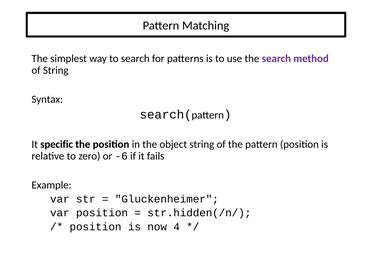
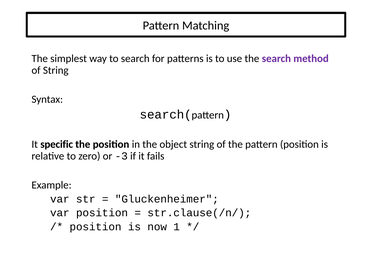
-6: -6 -> -3 (121, 156)
str.hidden(/n/: str.hidden(/n/ -> str.clause(/n/ (199, 213)
4: 4 -> 1 (177, 227)
